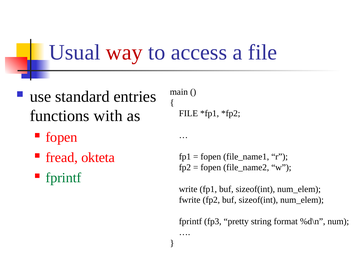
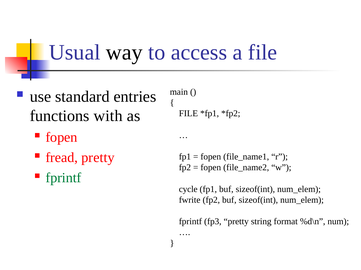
way colour: red -> black (124, 53)
fread okteta: okteta -> pretty (98, 158)
write: write -> cycle (188, 190)
